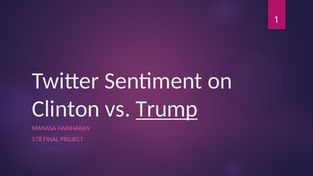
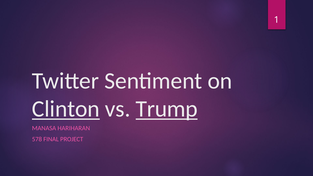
Clinton underline: none -> present (66, 109)
